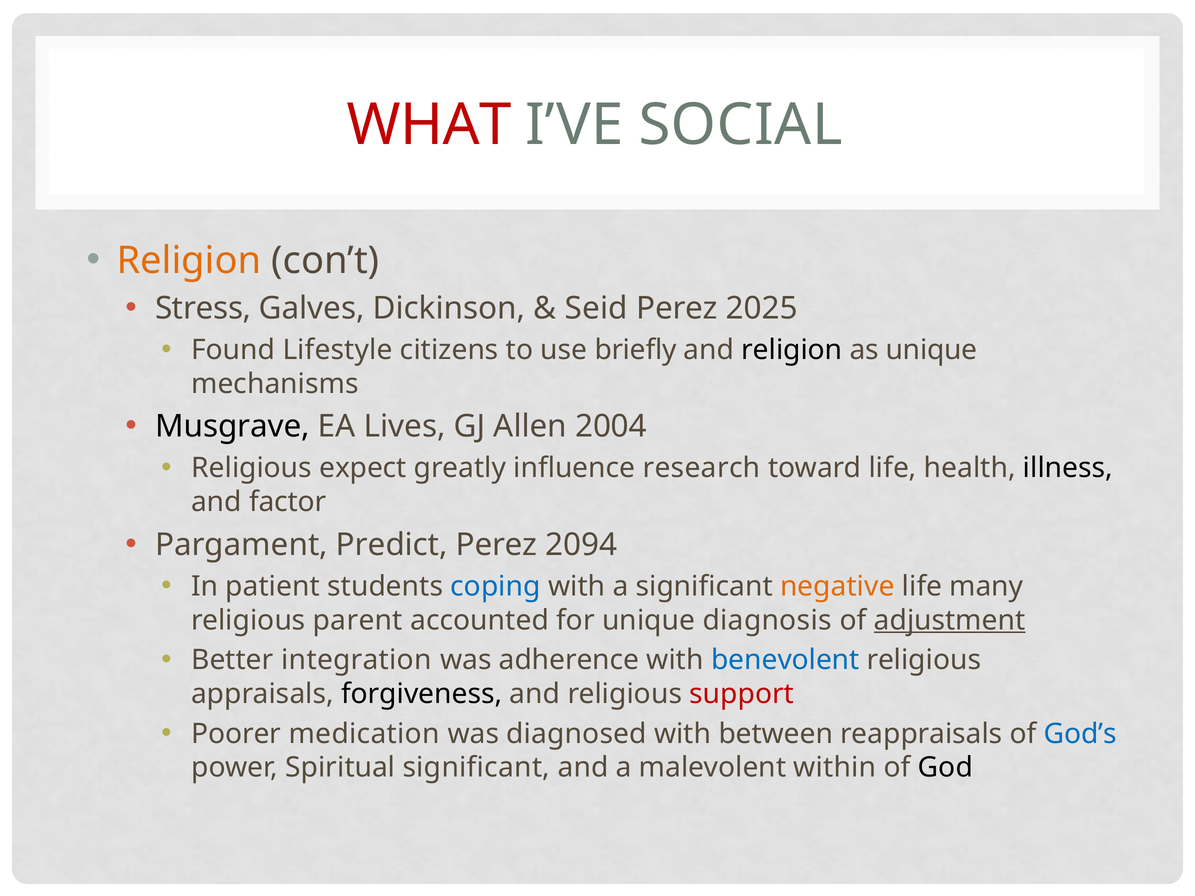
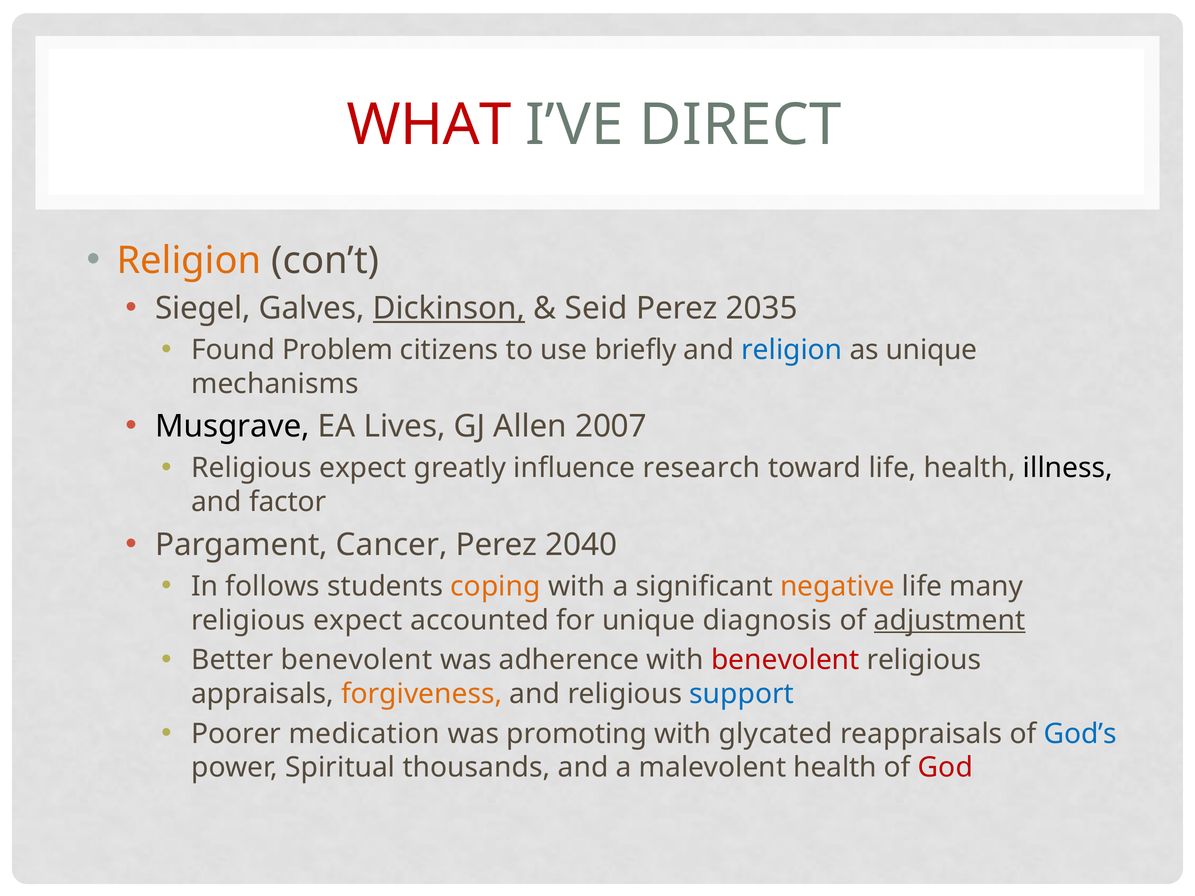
SOCIAL: SOCIAL -> DIRECT (741, 125)
Stress: Stress -> Siegel (203, 309)
Dickinson underline: none -> present (449, 309)
2025: 2025 -> 2035 (762, 309)
Lifestyle: Lifestyle -> Problem (338, 350)
religion colour: black -> blue (792, 350)
2004: 2004 -> 2007 (611, 427)
Predict: Predict -> Cancer (392, 545)
2094: 2094 -> 2040 (581, 545)
patient: patient -> follows (273, 586)
coping colour: blue -> orange (496, 586)
parent: parent -> expect (358, 620)
Better integration: integration -> benevolent (357, 660)
benevolent colour: blue -> red (785, 660)
forgiveness colour: black -> orange (422, 694)
support colour: red -> blue (742, 694)
diagnosed: diagnosed -> promoting (577, 734)
between: between -> glycated (776, 734)
Spiritual significant: significant -> thousands (476, 768)
malevolent within: within -> health (835, 768)
God colour: black -> red (945, 768)
